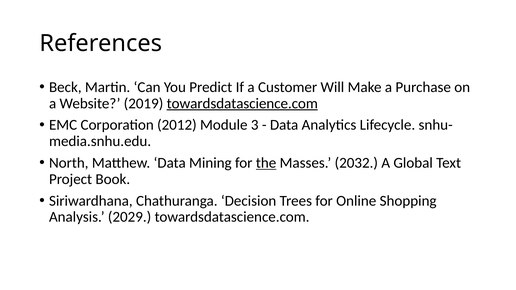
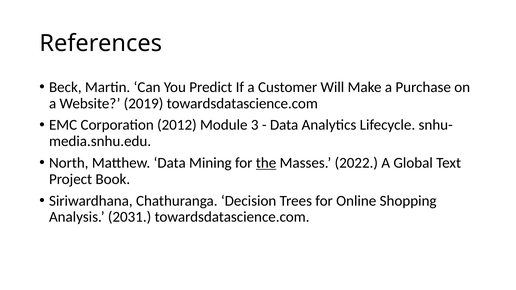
towardsdatascience.com underline: present -> none (242, 103)
2032: 2032 -> 2022 (356, 163)
2029: 2029 -> 2031 (130, 217)
